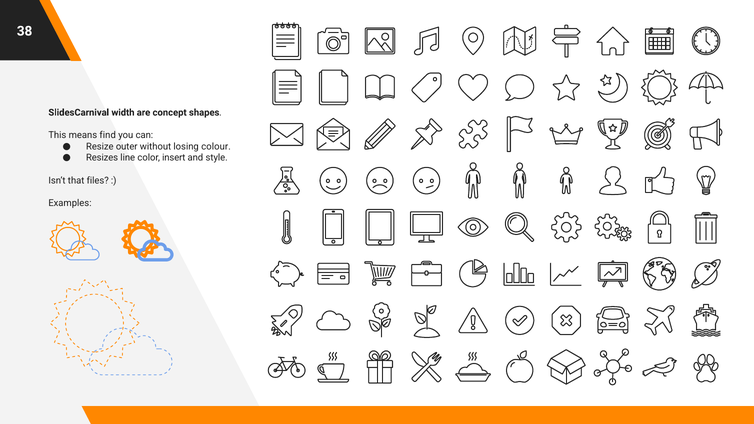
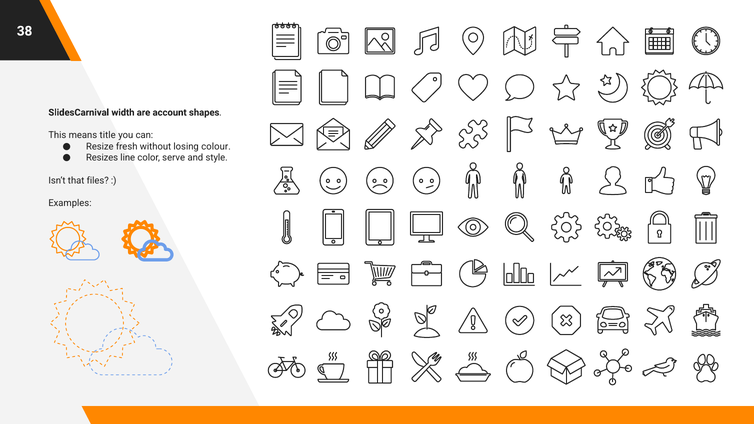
concept: concept -> account (170, 113)
find: find -> title (108, 135)
outer: outer -> fresh (127, 147)
insert: insert -> serve (174, 158)
